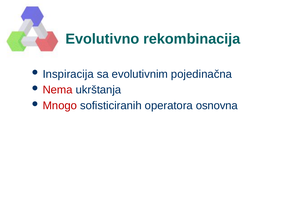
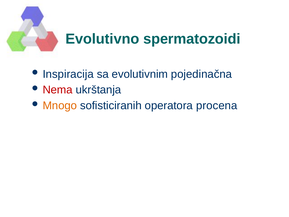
rekombinacija: rekombinacija -> spermatozoidi (192, 39)
Mnogo colour: red -> orange (60, 105)
osnovna: osnovna -> procena (217, 105)
